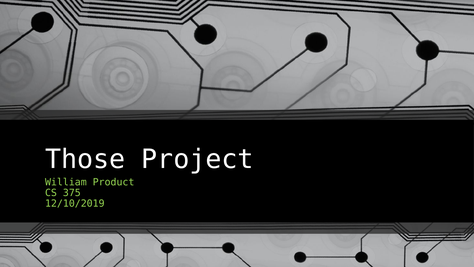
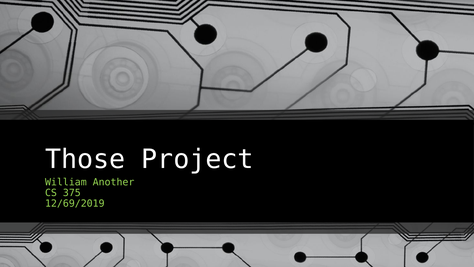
Product: Product -> Another (114, 182)
12/10/2019: 12/10/2019 -> 12/69/2019 (75, 203)
